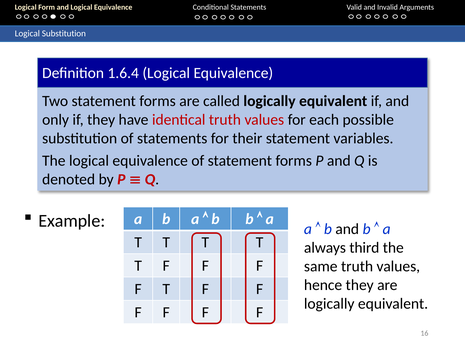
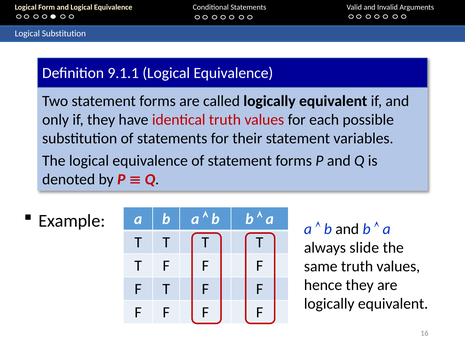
1.6.4: 1.6.4 -> 9.1.1 (123, 73)
third: third -> slide (364, 248)
